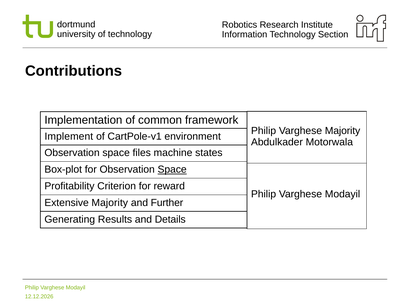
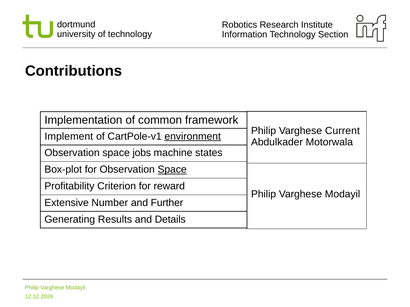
Varghese Majority: Majority -> Current (342, 131)
environment underline: none -> present (193, 137)
files: files -> jobs (142, 153)
Extensive Majority: Majority -> Number (110, 203)
